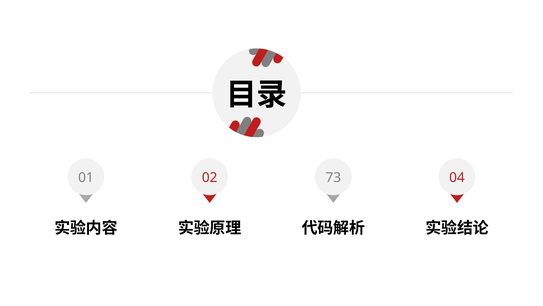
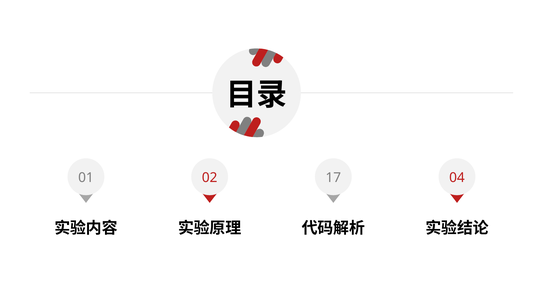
73: 73 -> 17 (333, 177)
